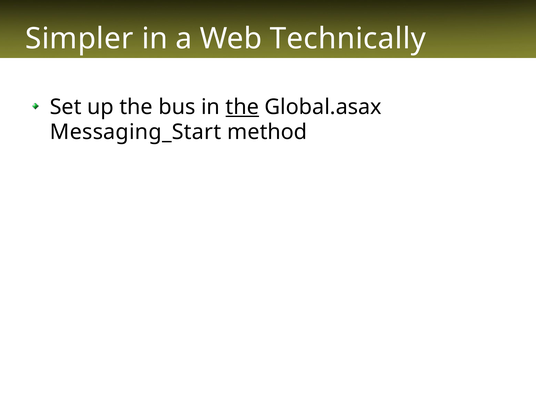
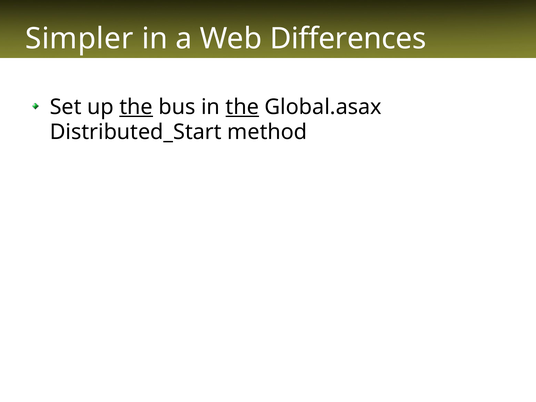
Technically: Technically -> Differences (348, 39)
the underline: none -> present (136, 107)
Messaging_Start: Messaging_Start -> Distributed_Start (136, 132)
